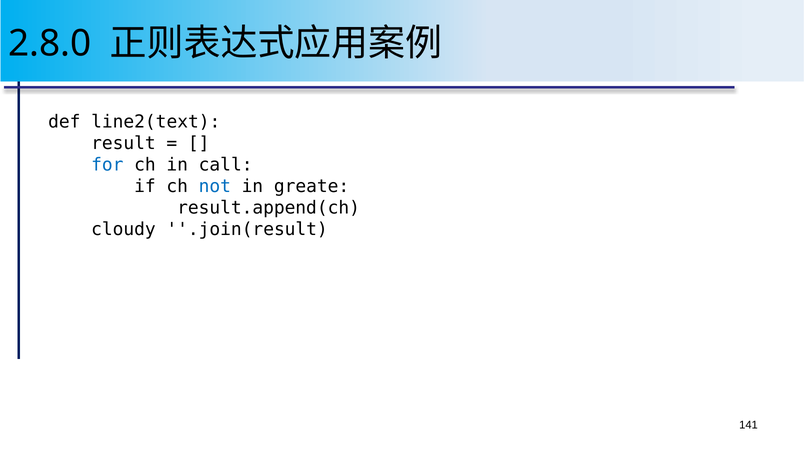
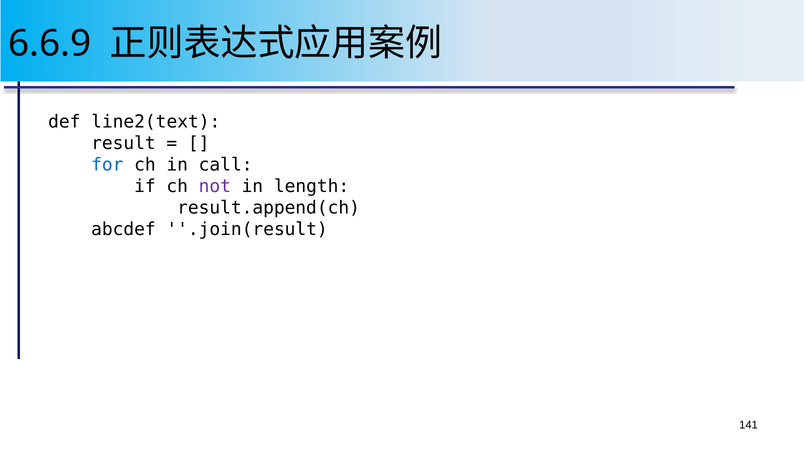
2.8.0: 2.8.0 -> 6.6.9 (50, 43)
not colour: blue -> purple (215, 186)
greate: greate -> length (312, 186)
cloudy: cloudy -> abcdef (123, 229)
